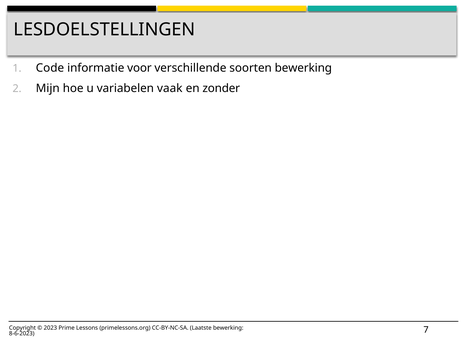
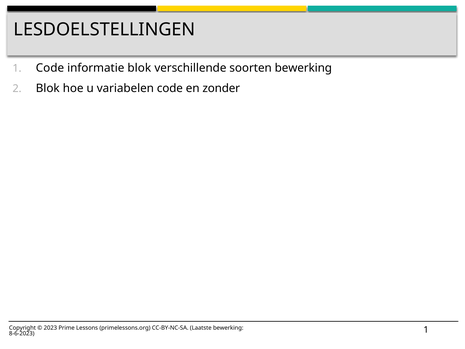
informatie voor: voor -> blok (139, 68)
2 Mijn: Mijn -> Blok (48, 88)
variabelen vaak: vaak -> code (170, 88)
8-6-2023 7: 7 -> 1 (426, 330)
